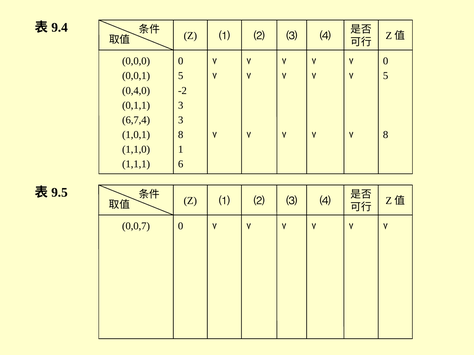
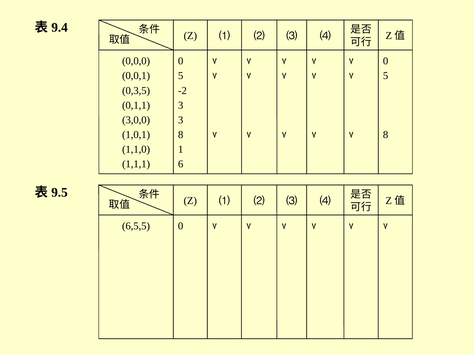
0,4,0: 0,4,0 -> 0,3,5 (136, 91)
6,7,4: 6,7,4 -> 3,0,0 (136, 120)
0,0,7: 0,0,7 -> 6,5,5 (136, 226)
